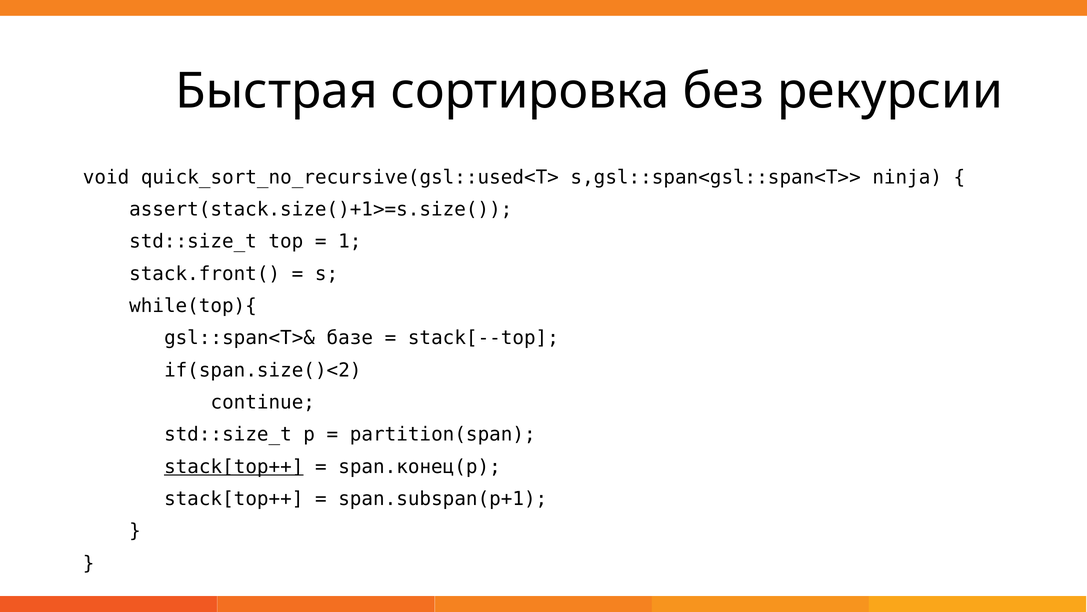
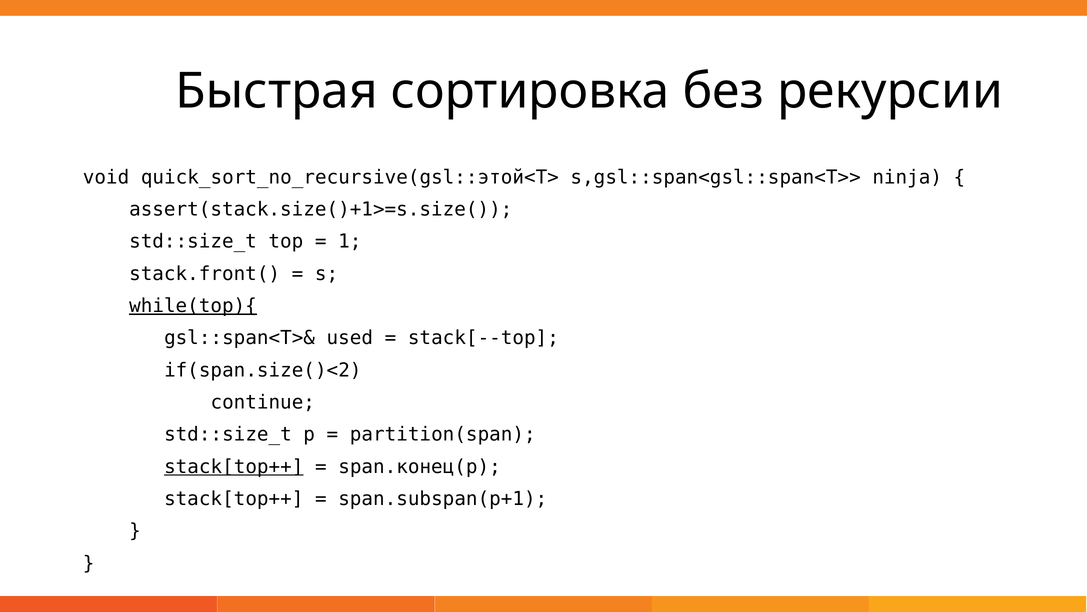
quick_sort_no_recursive(gsl::used<T>: quick_sort_no_recursive(gsl::used<T> -> quick_sort_no_recursive(gsl::этой<T> (350, 177)
while(top){ underline: none -> present (193, 306)
базе: базе -> used (350, 338)
